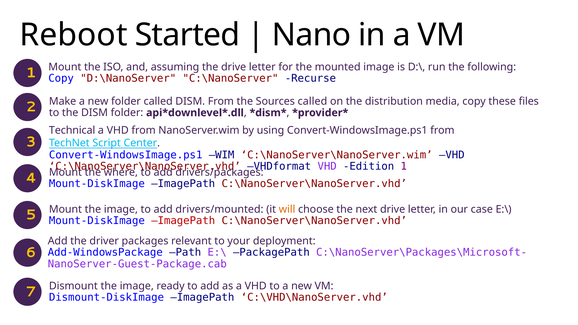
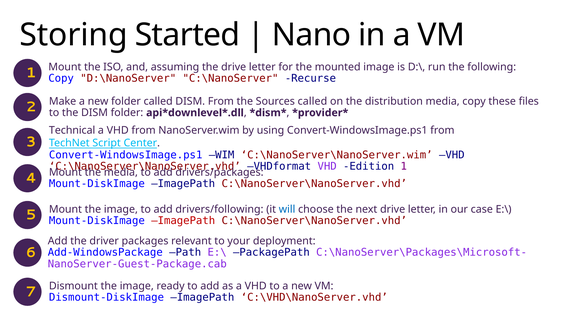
Reboot: Reboot -> Storing (74, 35)
the where: where -> media (121, 172)
drivers/mounted: drivers/mounted -> drivers/following (219, 209)
will colour: orange -> blue (287, 209)
